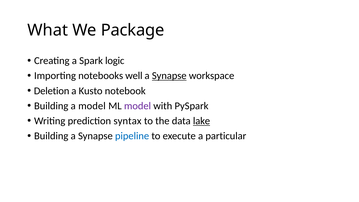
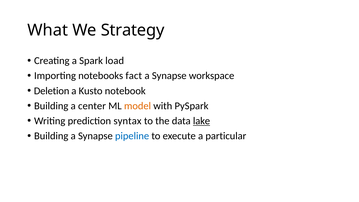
Package: Package -> Strategy (133, 30)
logic: logic -> load (115, 61)
well: well -> fact (134, 76)
Synapse underline: present -> none (169, 76)
a model: model -> center (92, 106)
model colour: purple -> orange (138, 106)
